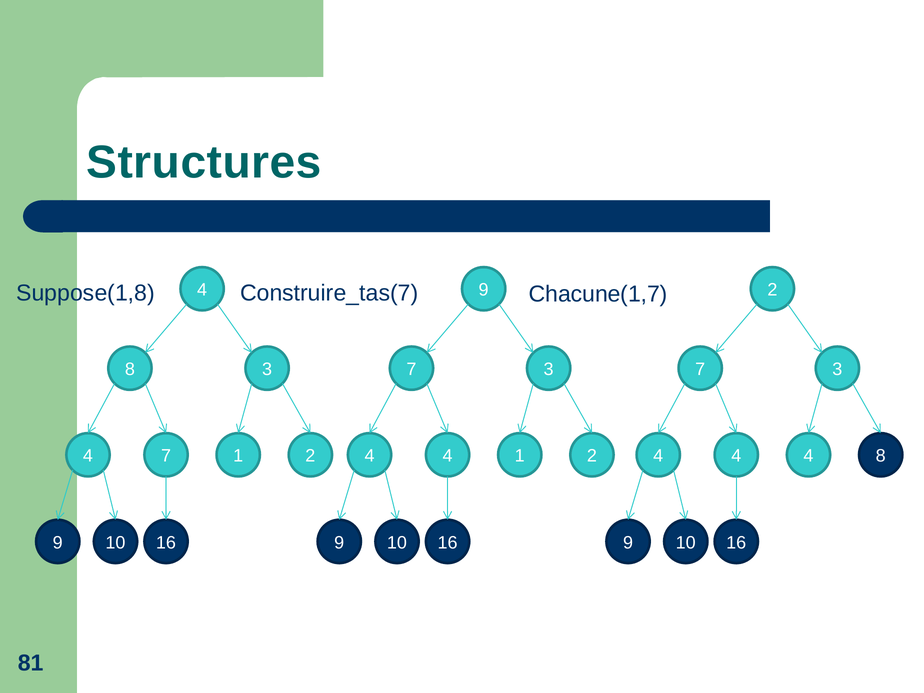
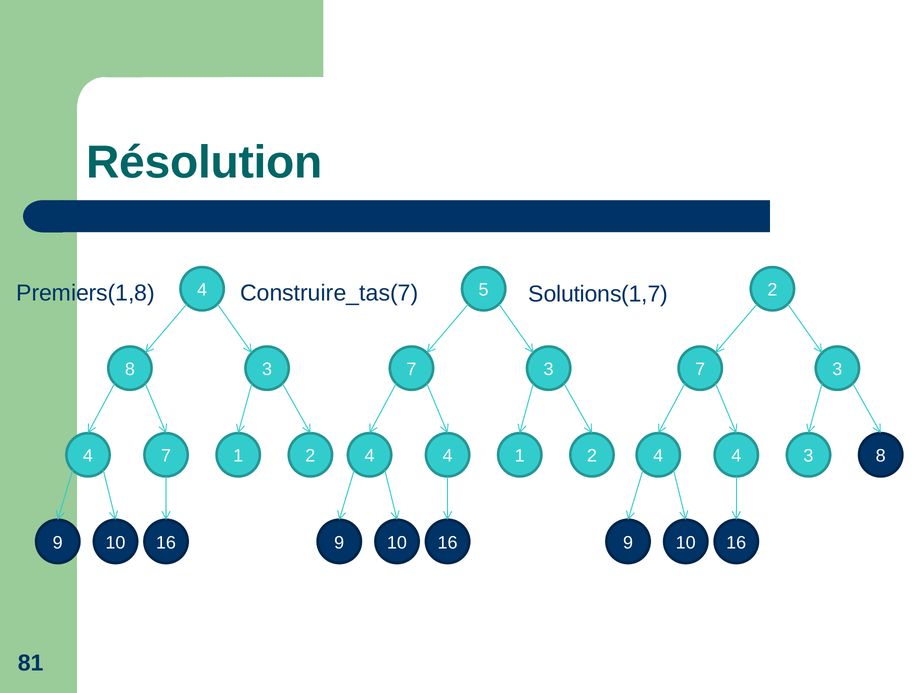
Structures: Structures -> Résolution (204, 163)
Suppose(1,8: Suppose(1,8 -> Premiers(1,8 (86, 293)
Construire_tas(7 9: 9 -> 5 (484, 290)
Chacune(1,7: Chacune(1,7 -> Solutions(1,7 (598, 294)
4 4 4: 4 -> 3 (808, 456)
